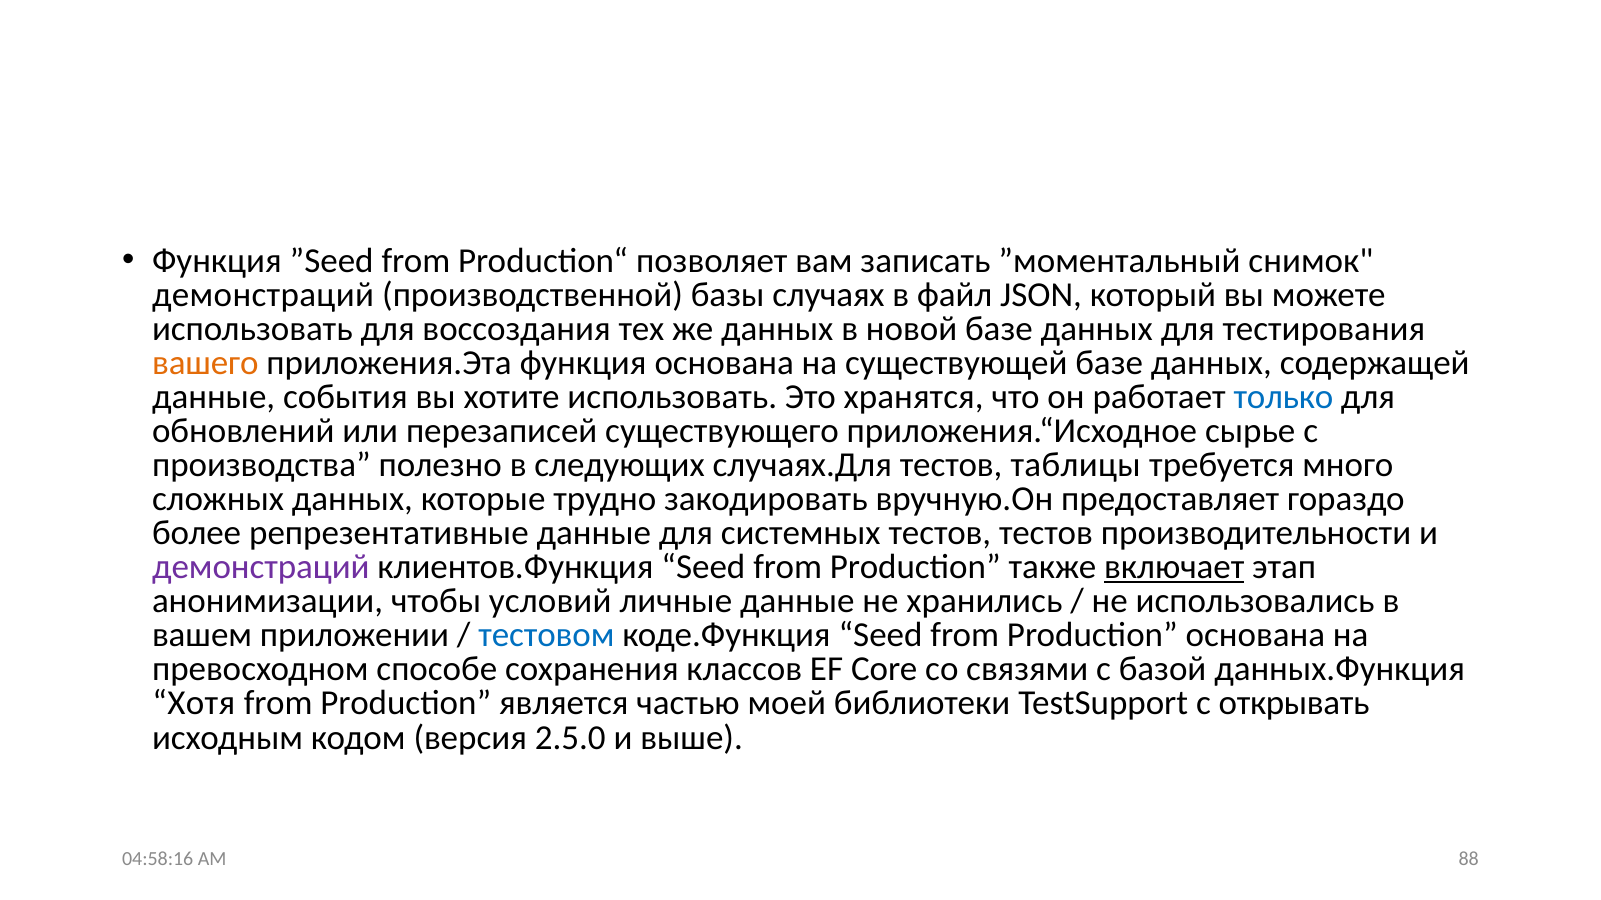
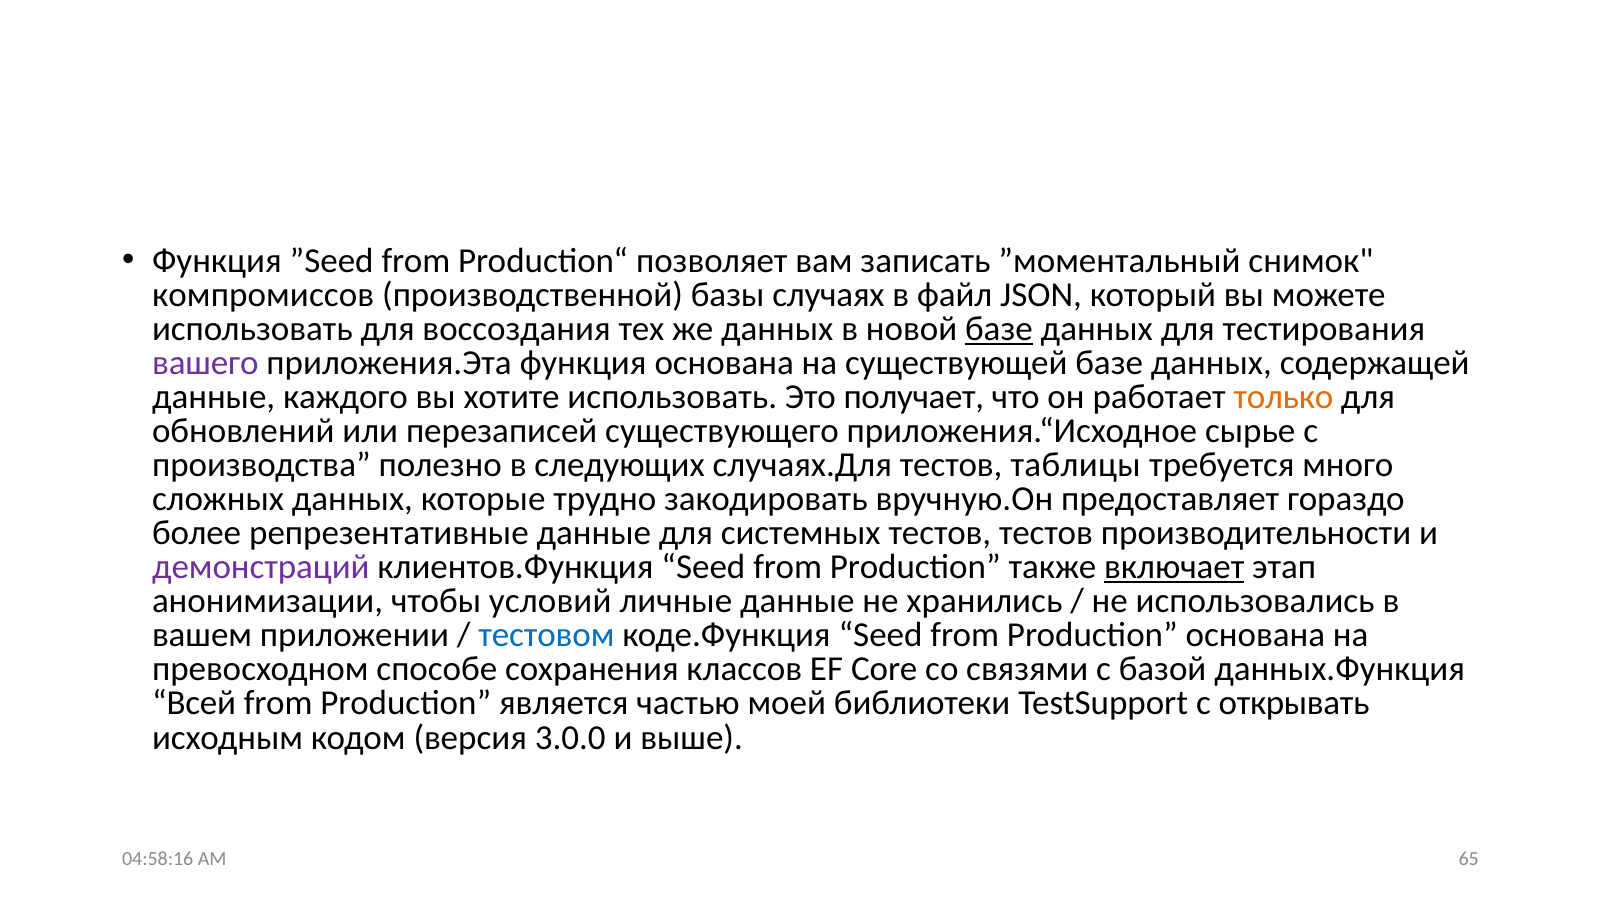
демонстраций: демонстраций -> компромиссов (263, 295)
базе underline: none -> present (999, 329)
вашего colour: orange -> purple (205, 364)
события: события -> каждого (345, 398)
хранятся: хранятся -> получает (914, 398)
только colour: blue -> orange (1283, 398)
Хотя: Хотя -> Всей (194, 704)
2.5.0: 2.5.0 -> 3.0.0 (570, 738)
88: 88 -> 65 (1469, 860)
